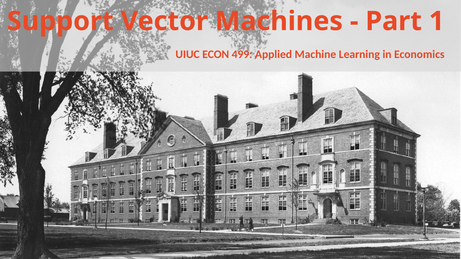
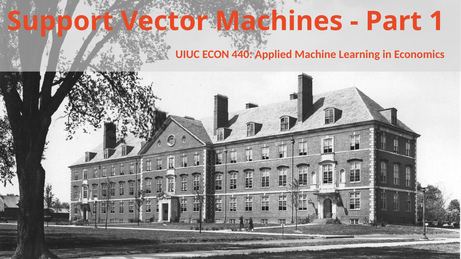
499: 499 -> 440 (242, 54)
